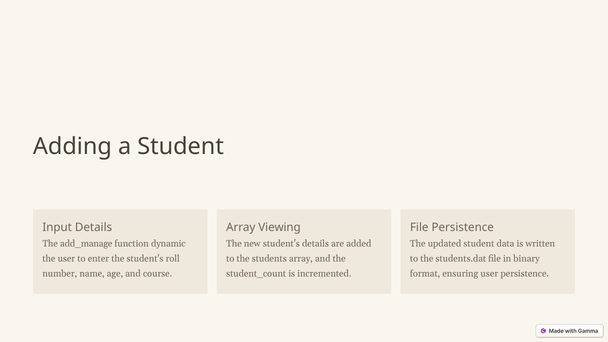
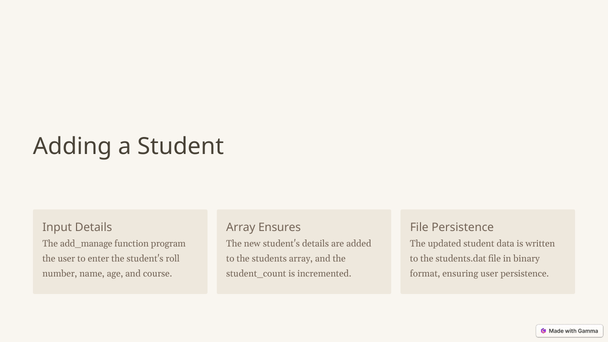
Viewing: Viewing -> Ensures (280, 227)
dynamic: dynamic -> program (168, 244)
